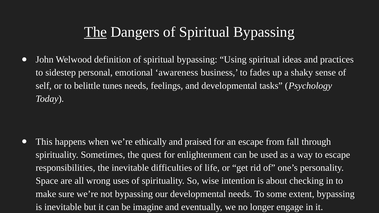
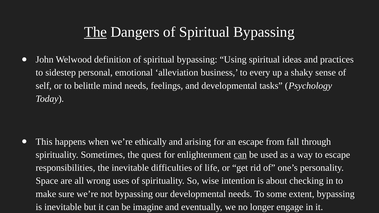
awareness: awareness -> alleviation (177, 73)
fades: fades -> every (260, 73)
tunes: tunes -> mind (112, 86)
praised: praised -> arising (198, 142)
can underline: none -> present (240, 155)
